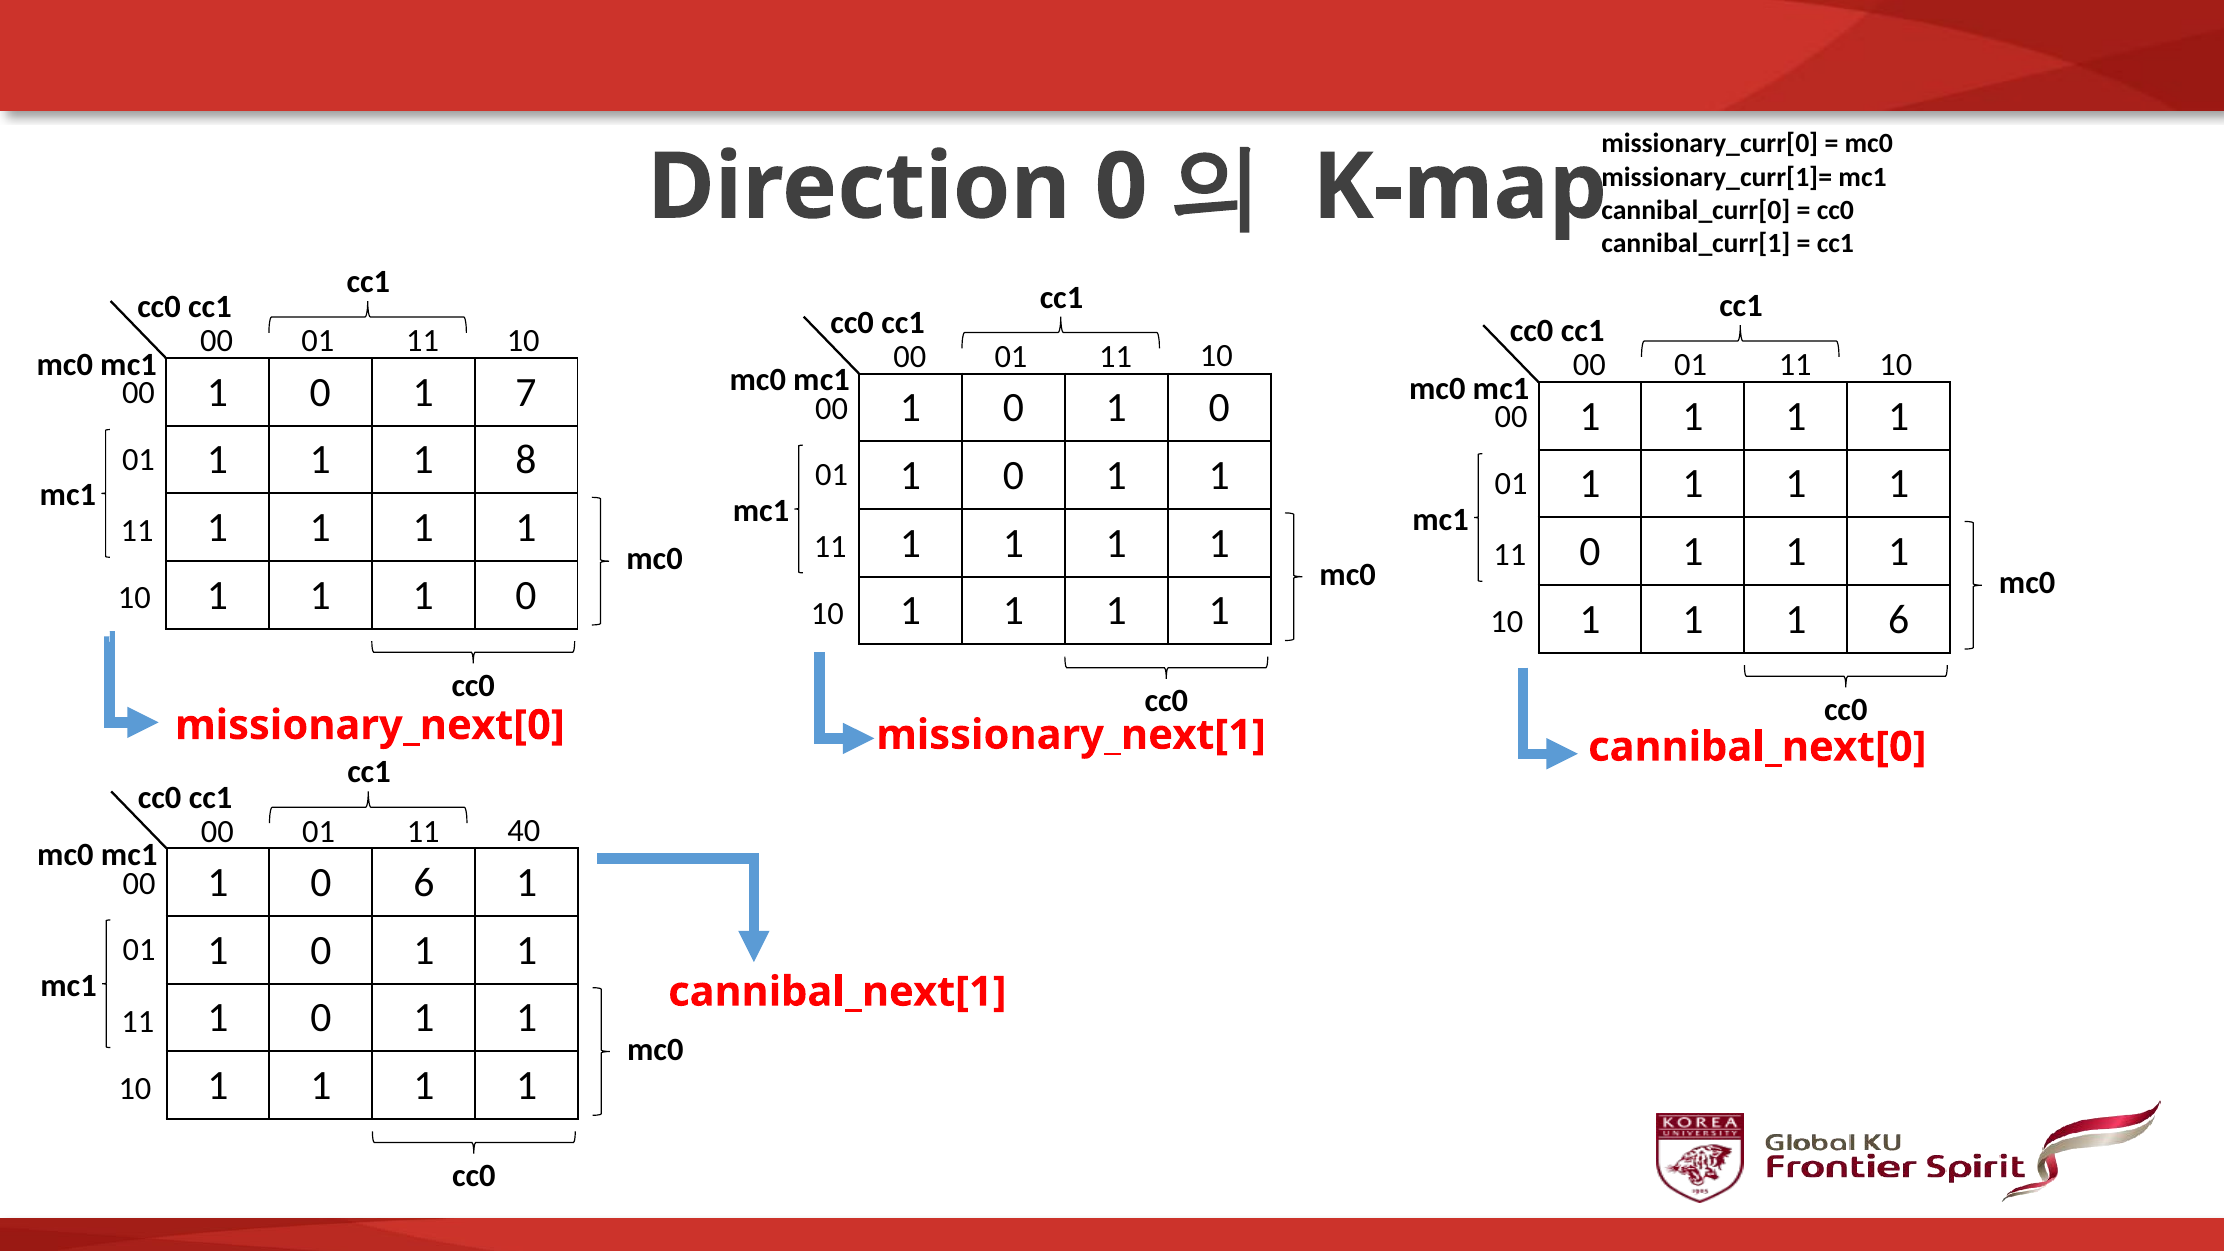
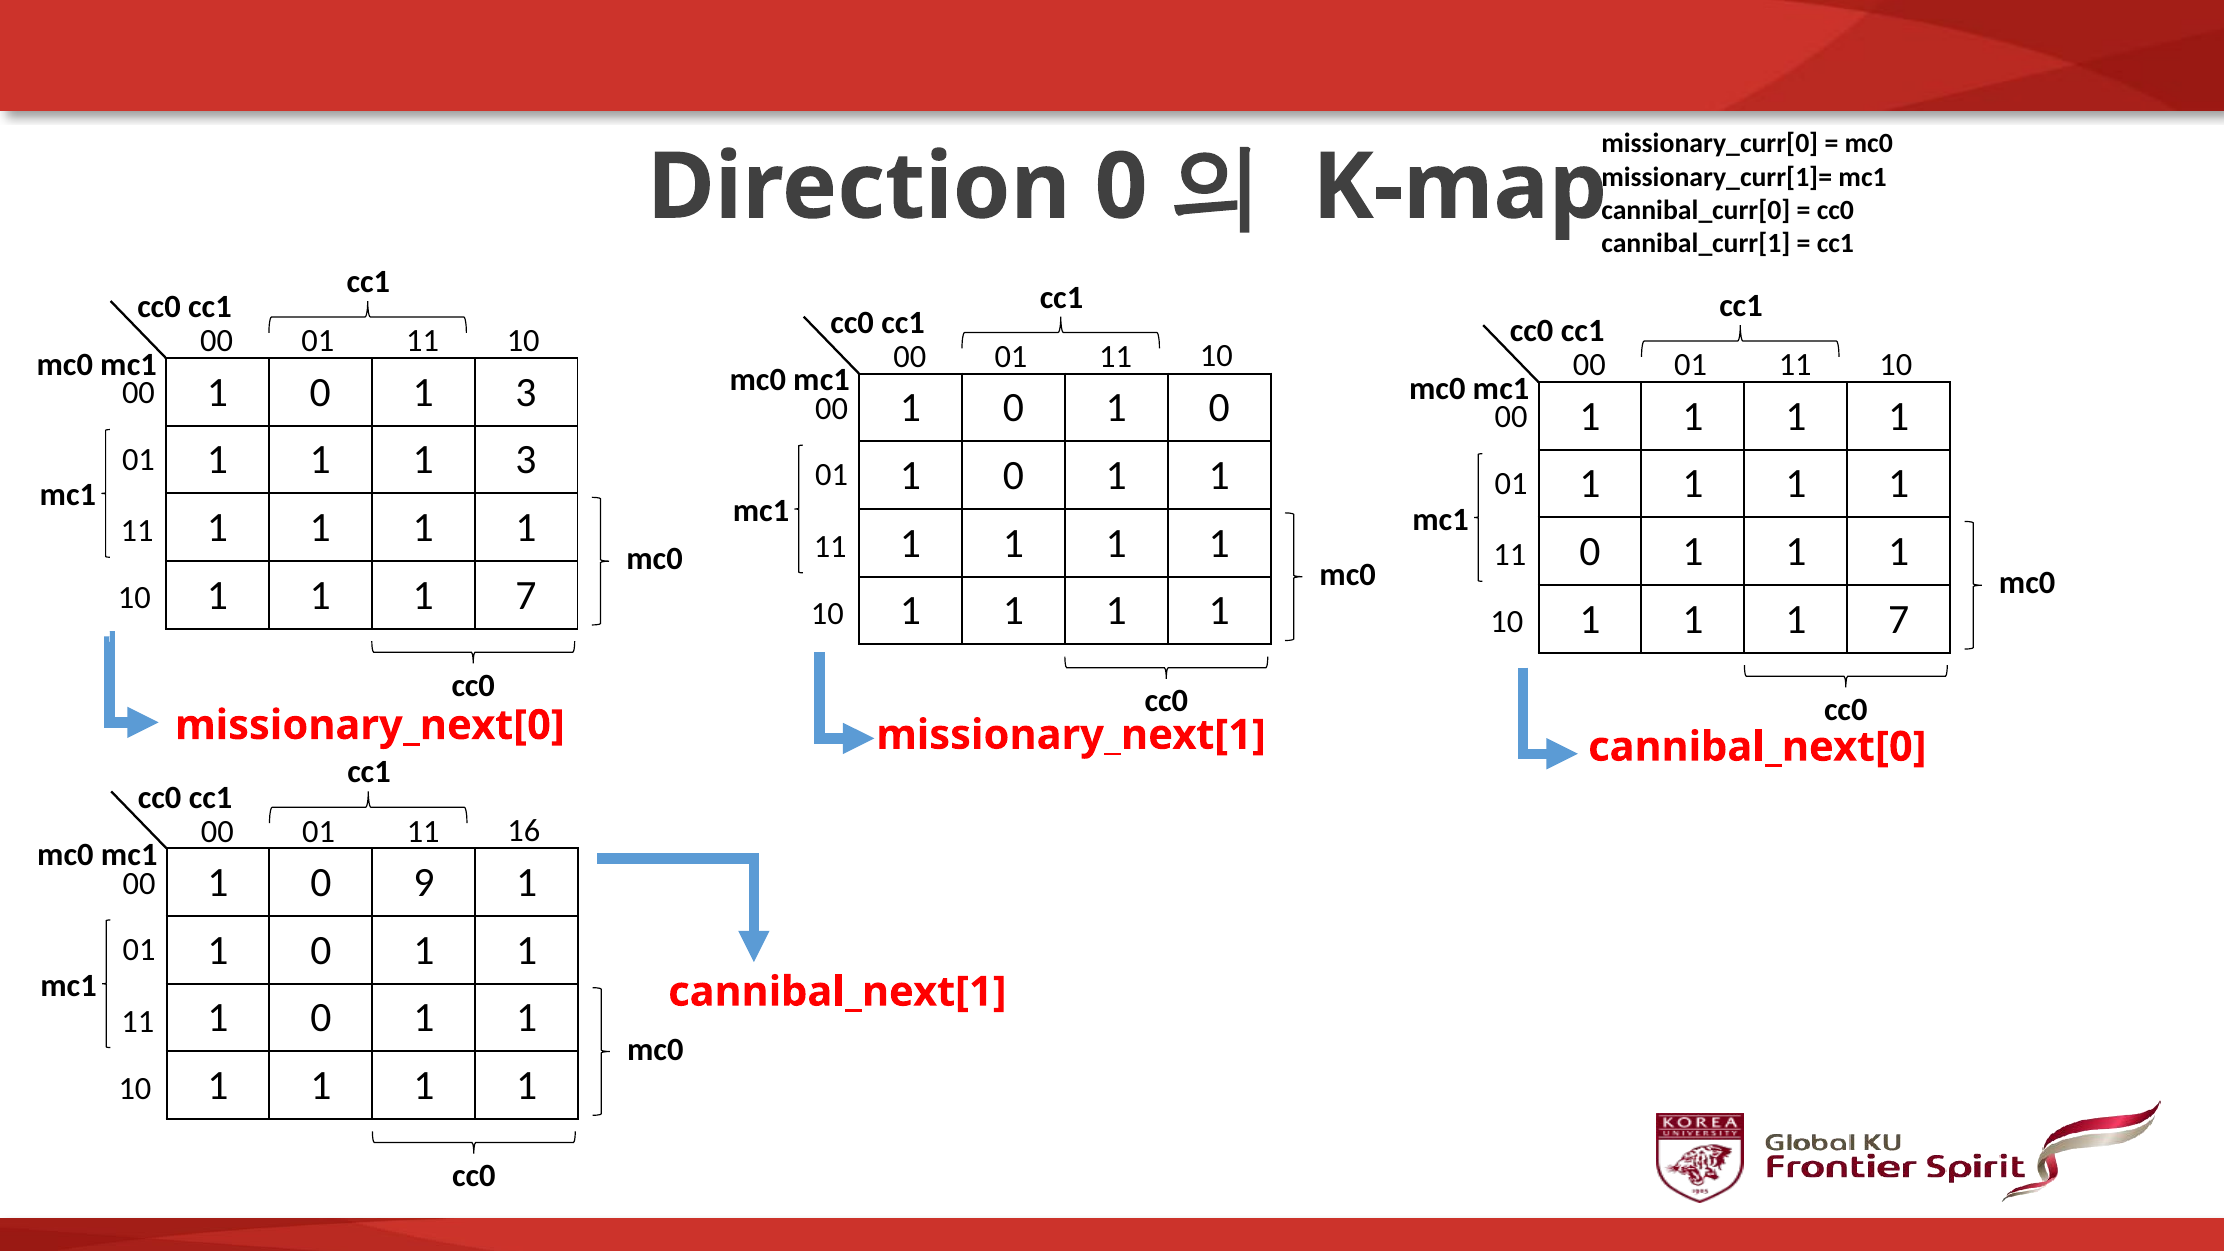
0 1 7: 7 -> 3 (526, 392)
1 1 8: 8 -> 3 (526, 460)
0: 0 -> 7 (526, 595)
6: 6 -> 7 (1899, 619)
40: 40 -> 16 (524, 831)
0 6: 6 -> 9 (424, 883)
